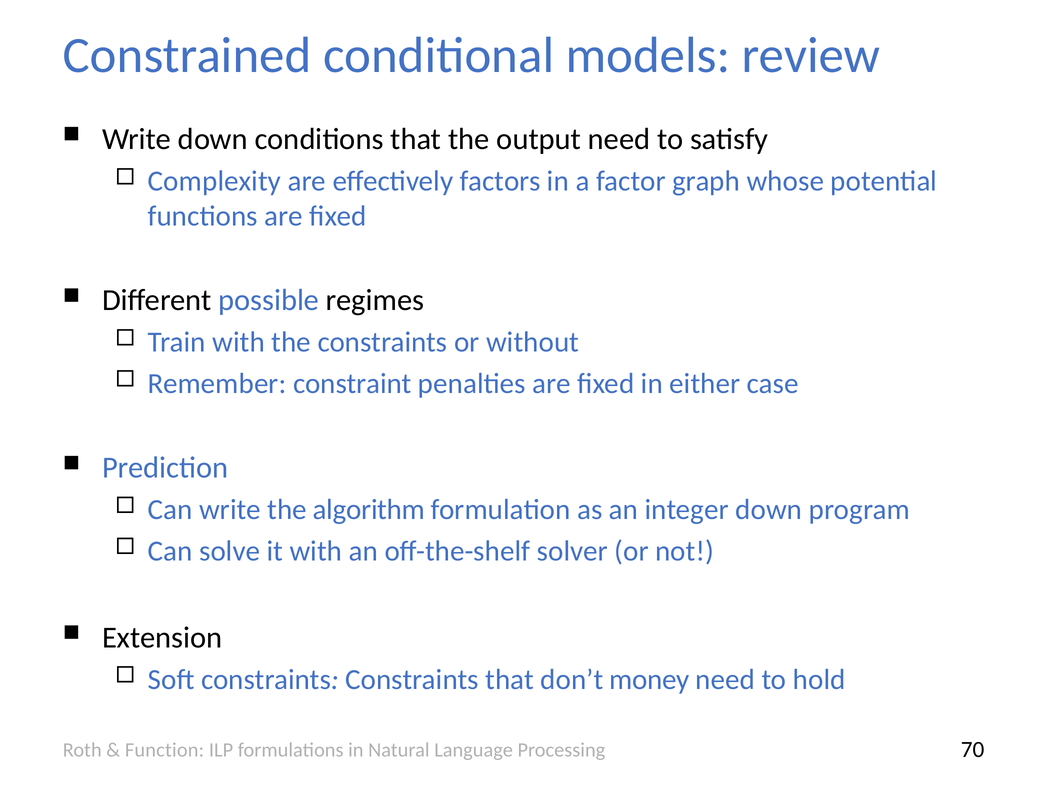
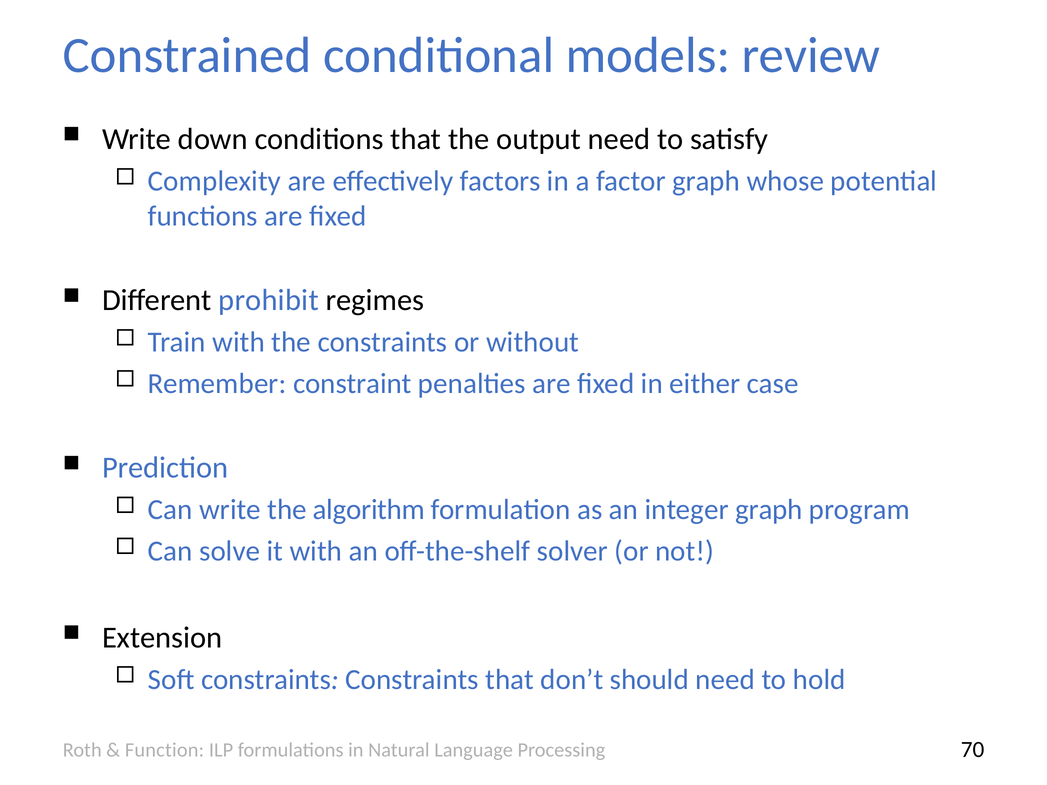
possible: possible -> prohibit (269, 300)
integer down: down -> graph (769, 510)
money: money -> should (649, 680)
